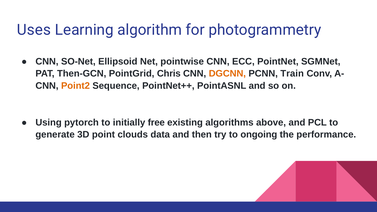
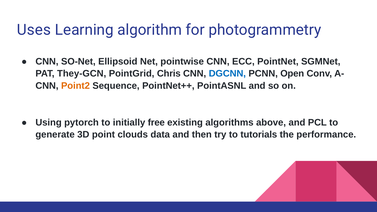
Then-GCN: Then-GCN -> They-GCN (82, 74)
DGCNN colour: orange -> blue (227, 74)
Train: Train -> Open (292, 74)
ongoing: ongoing -> tutorials (259, 135)
